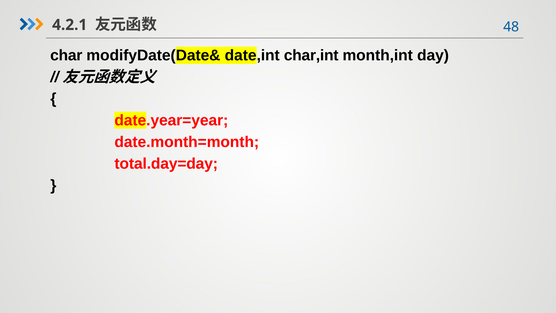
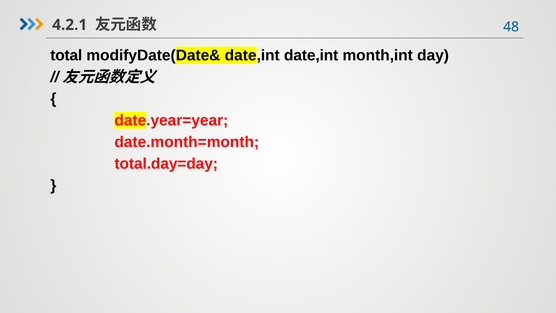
char: char -> total (66, 55)
date,int char,int: char,int -> date,int (311, 55)
